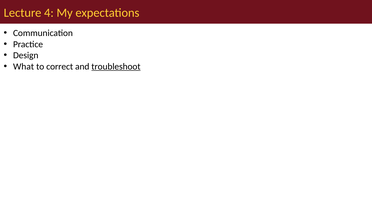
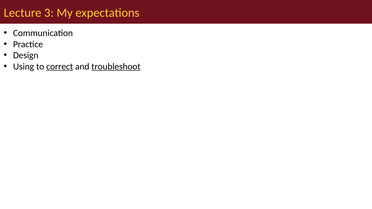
4: 4 -> 3 (49, 13)
What: What -> Using (24, 67)
correct underline: none -> present (60, 67)
